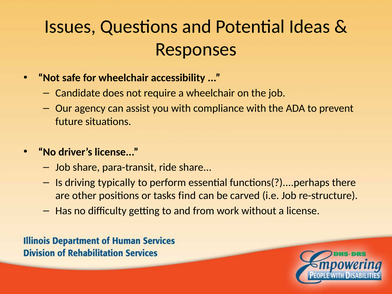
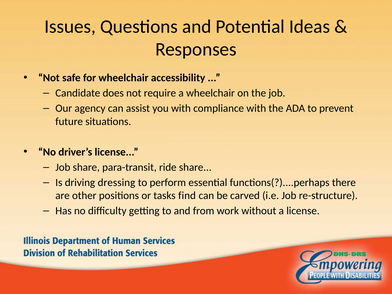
typically: typically -> dressing (116, 183)
